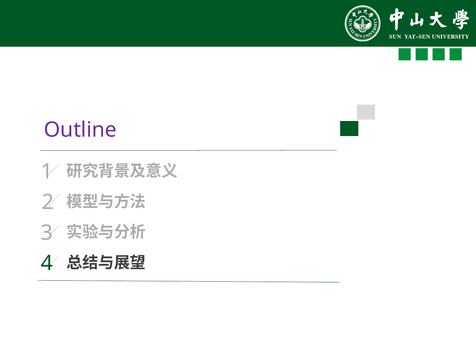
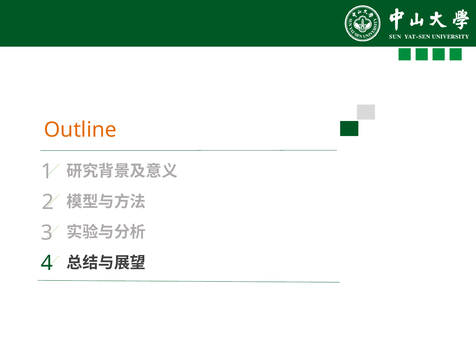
Outline colour: purple -> orange (80, 130)
